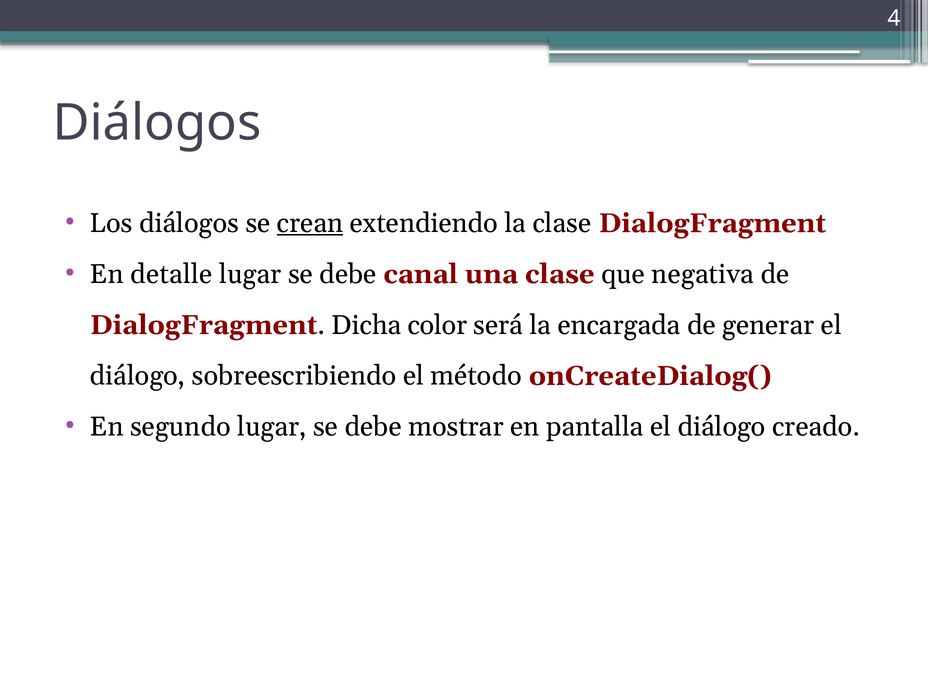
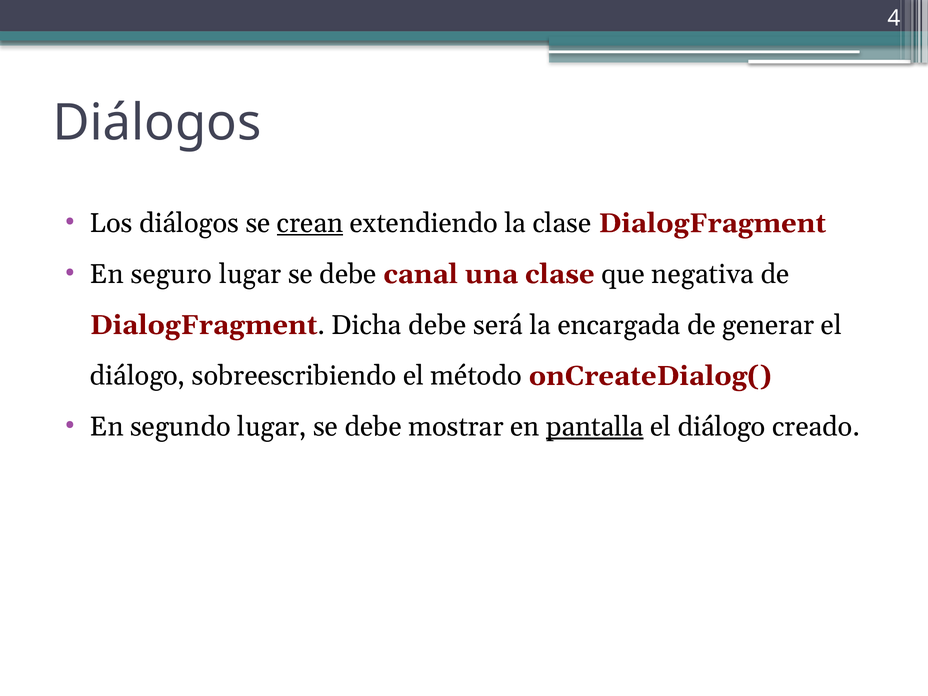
detalle: detalle -> seguro (171, 274)
Dicha color: color -> debe (437, 325)
pantalla underline: none -> present (595, 427)
